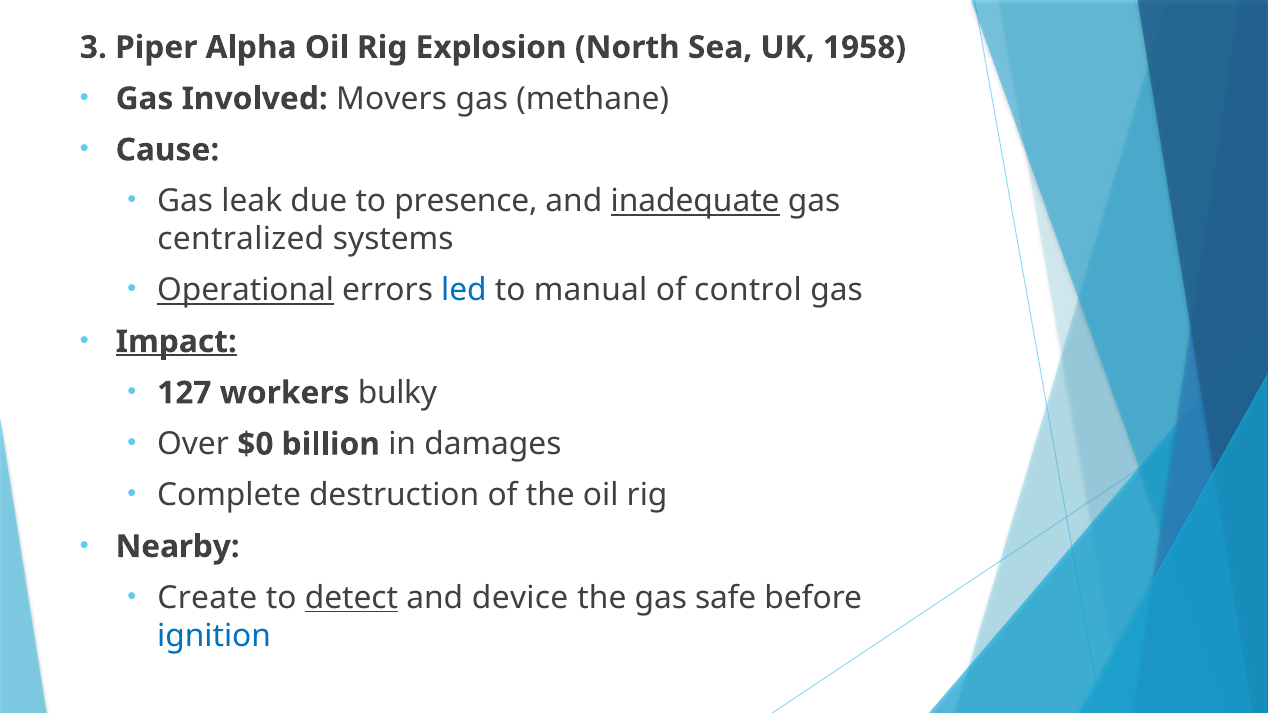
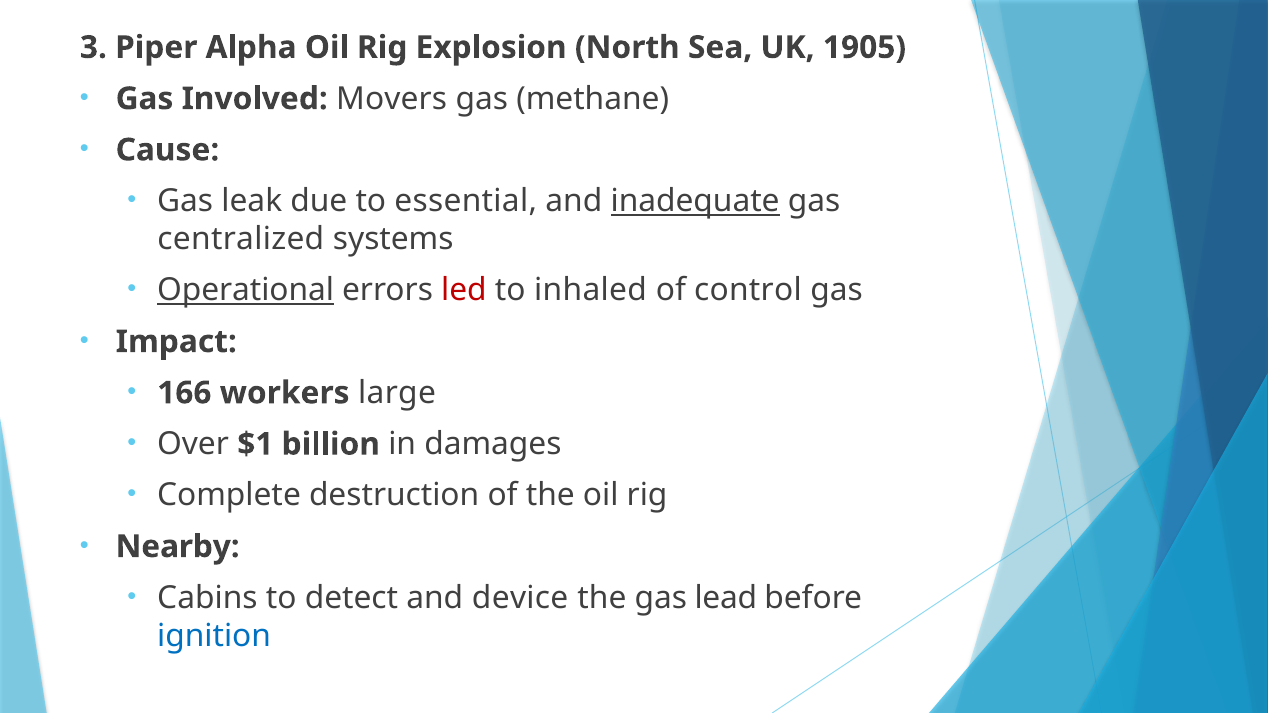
1958: 1958 -> 1905 (864, 47)
presence: presence -> essential (466, 201)
led colour: blue -> red (464, 291)
manual: manual -> inhaled (591, 291)
Impact underline: present -> none (176, 342)
127: 127 -> 166 (184, 393)
bulky: bulky -> large (397, 393)
$0: $0 -> $1 (255, 444)
Create: Create -> Cabins (207, 598)
detect underline: present -> none (351, 598)
safe: safe -> lead (726, 598)
